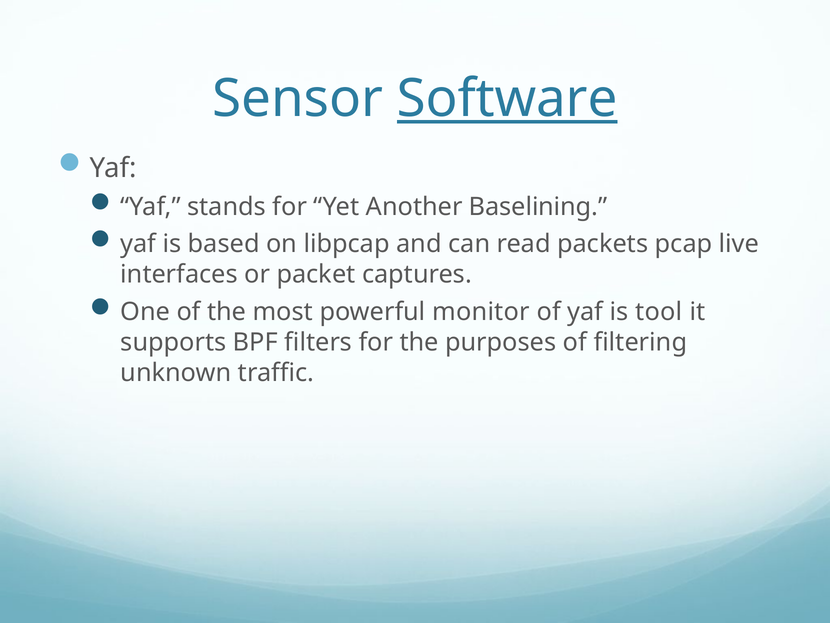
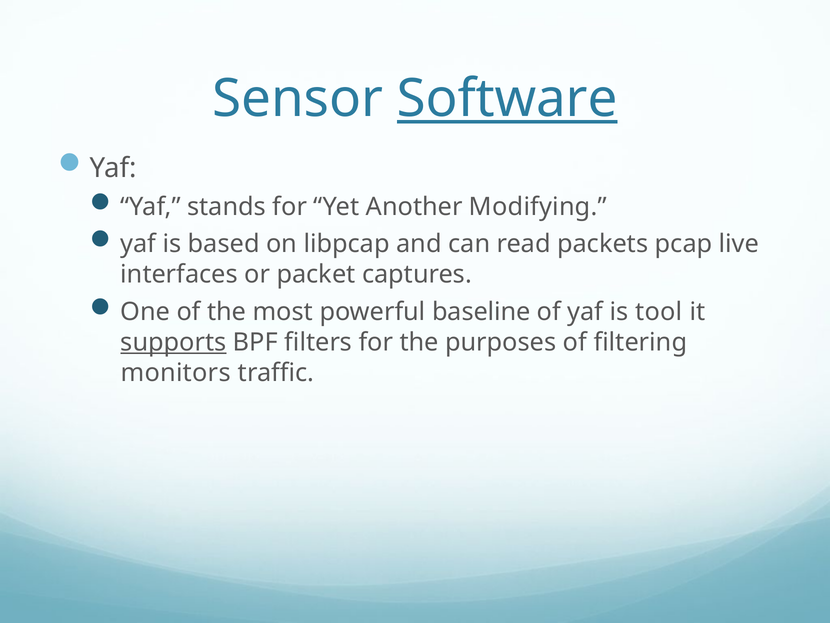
Baselining: Baselining -> Modifying (538, 207)
monitor: monitor -> baseline (481, 312)
supports underline: none -> present (173, 342)
unknown: unknown -> monitors (176, 372)
